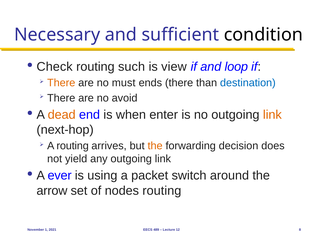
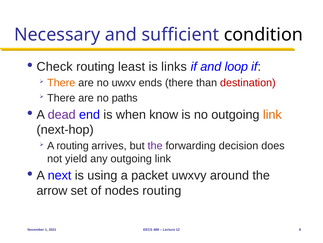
such: such -> least (132, 67)
view: view -> links (174, 67)
must: must -> uwxv (124, 83)
destination colour: blue -> red (248, 83)
avoid: avoid -> paths (125, 98)
dead colour: orange -> purple (62, 114)
enter: enter -> know (164, 114)
the colour: orange -> purple (155, 145)
ever: ever -> next (60, 175)
switch: switch -> uwxvy (189, 175)
